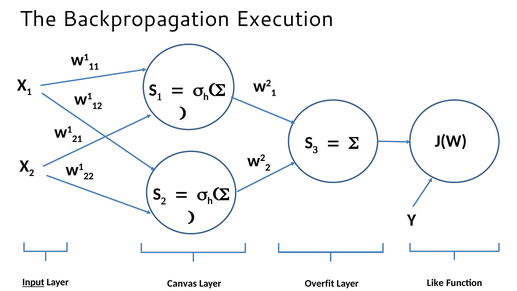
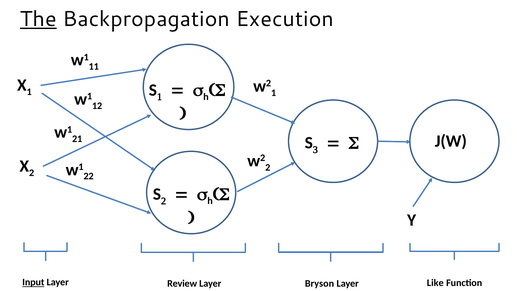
The underline: none -> present (38, 19)
Canvas: Canvas -> Review (182, 283)
Overfit: Overfit -> Bryson (320, 283)
